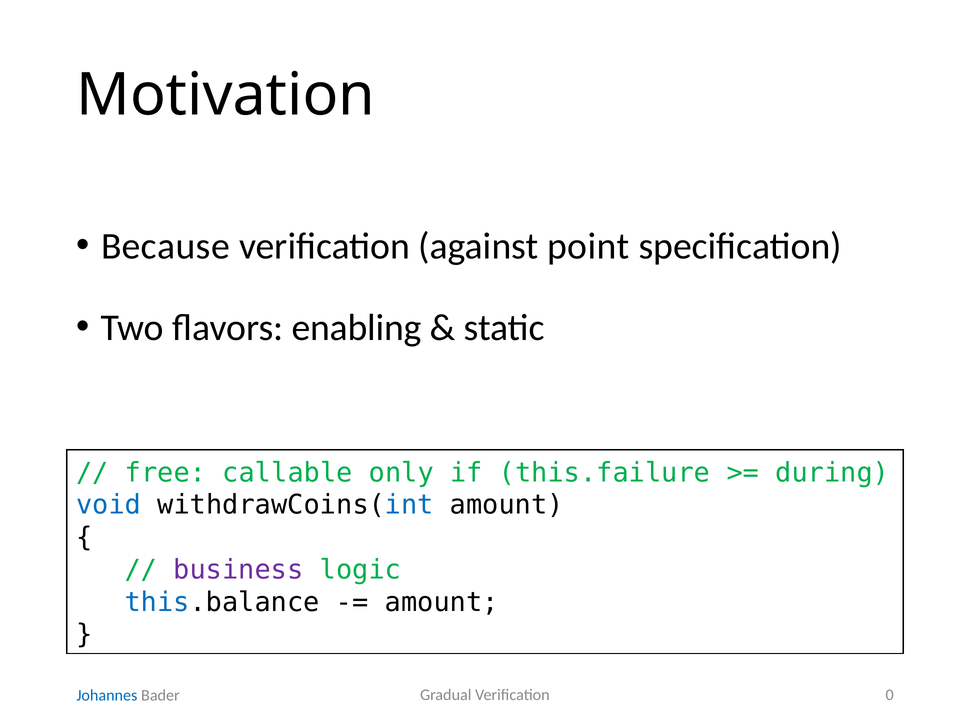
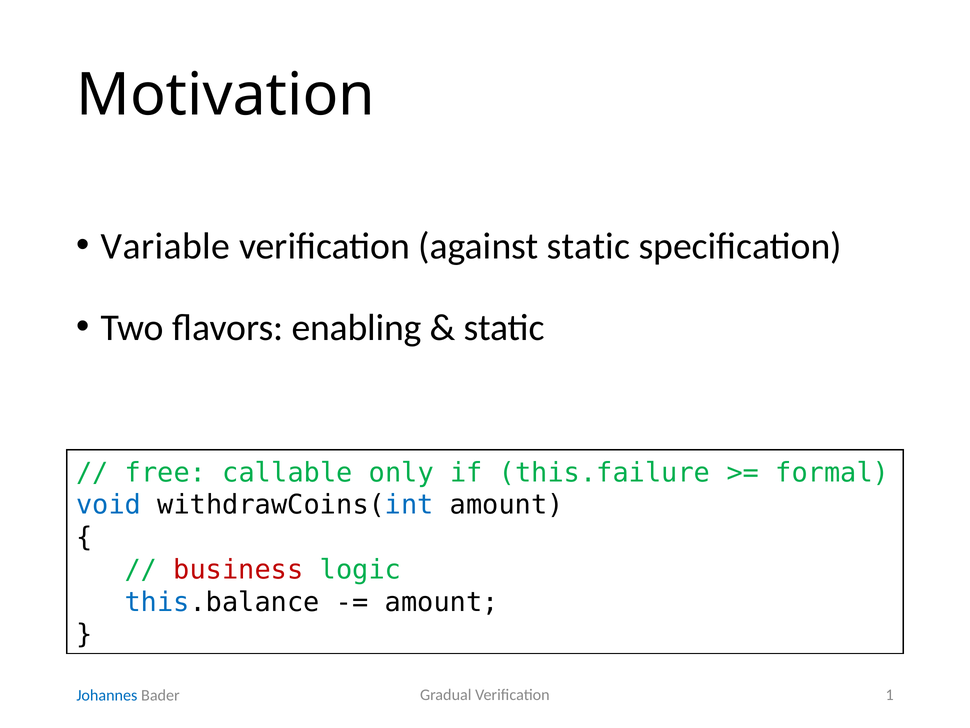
Because: Because -> Variable (165, 246)
against point: point -> static (588, 246)
during: during -> formal (832, 472)
business colour: purple -> red (238, 569)
0: 0 -> 1 (890, 695)
